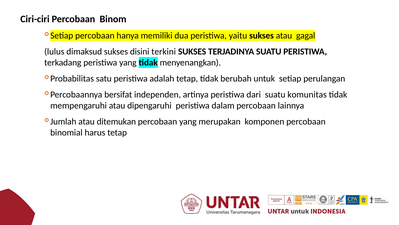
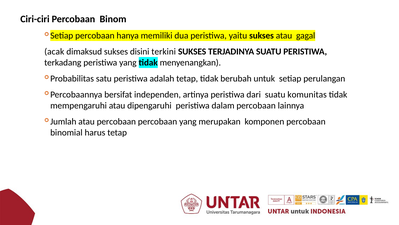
lulus: lulus -> acak (54, 51)
atau ditemukan: ditemukan -> percobaan (116, 121)
